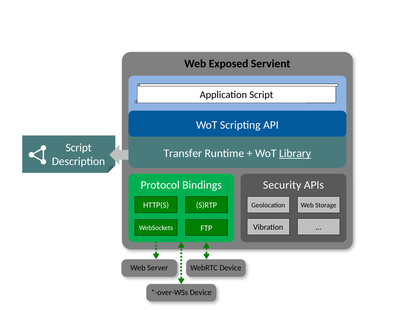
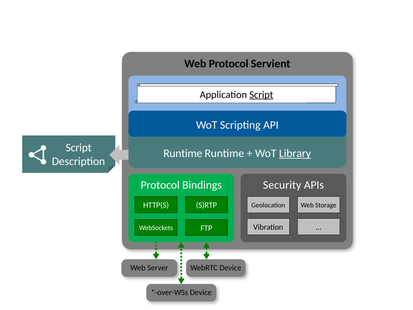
Web Exposed: Exposed -> Protocol (229, 64)
Script underline: none -> present (261, 95)
Transfer: Transfer -> Runtime (183, 153)
